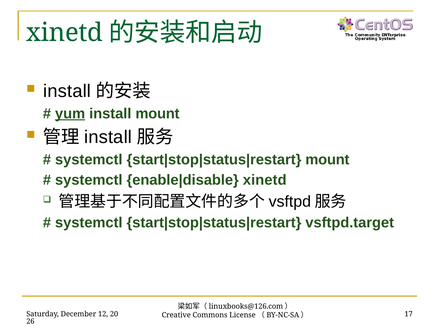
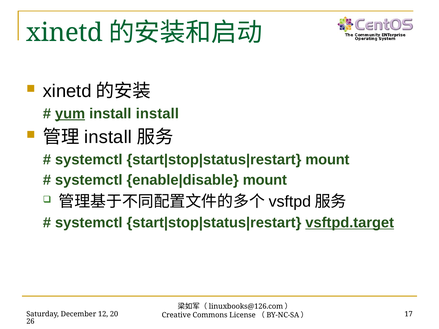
install: install -> xinetd (67, 91)
install mount: mount -> install (157, 114)
xinetd: xinetd -> mount (265, 180)
vsftpd.target underline: none -> present (350, 223)
